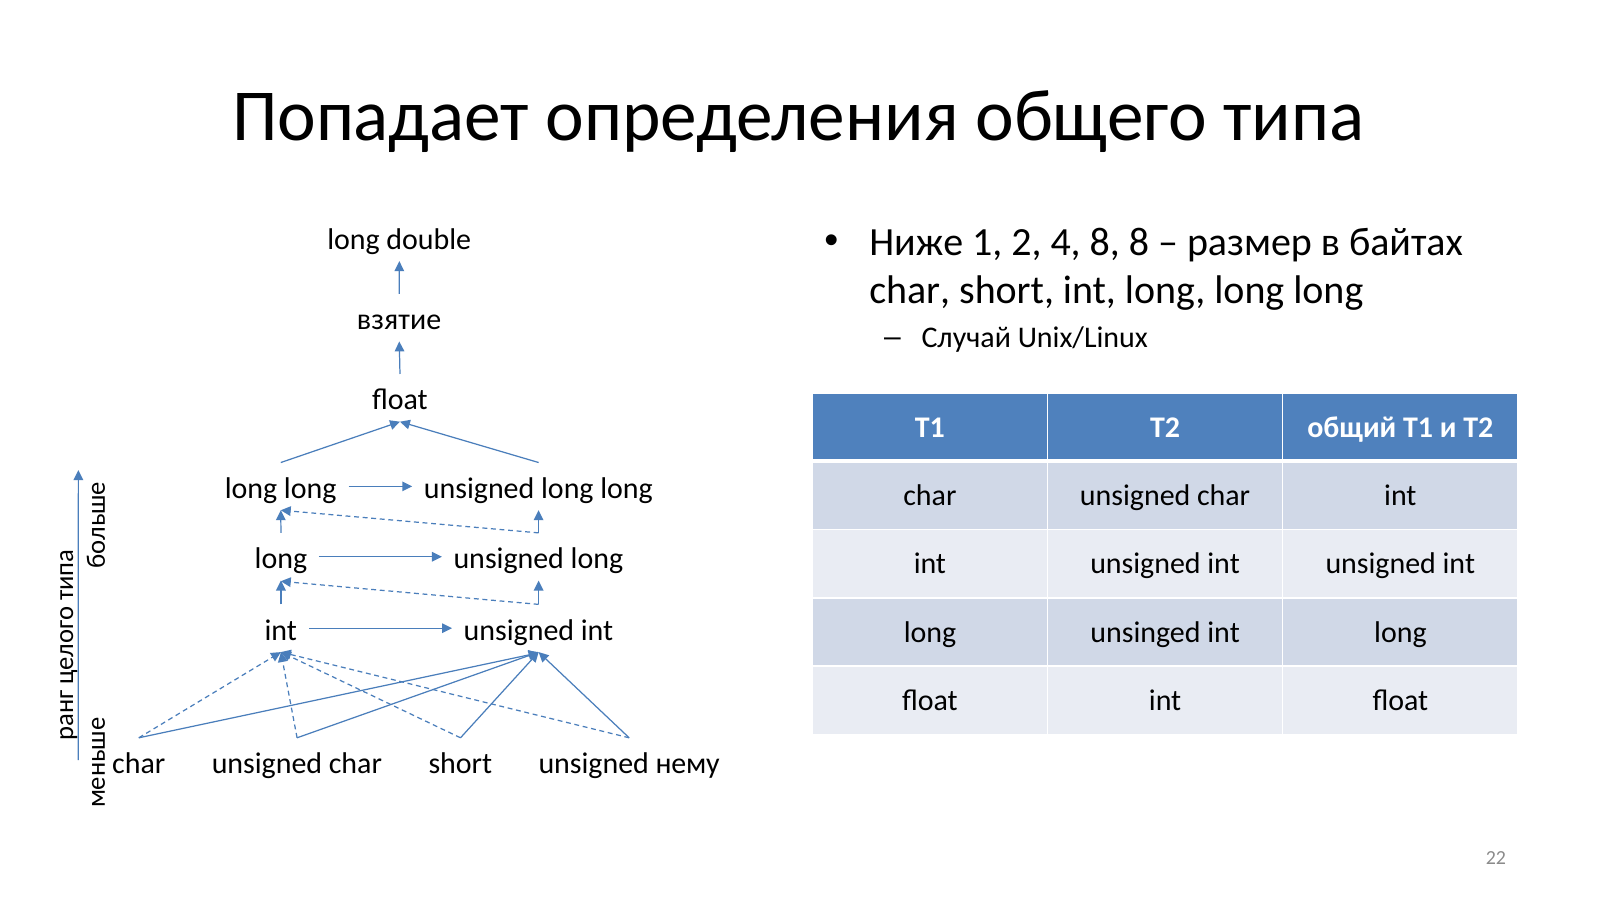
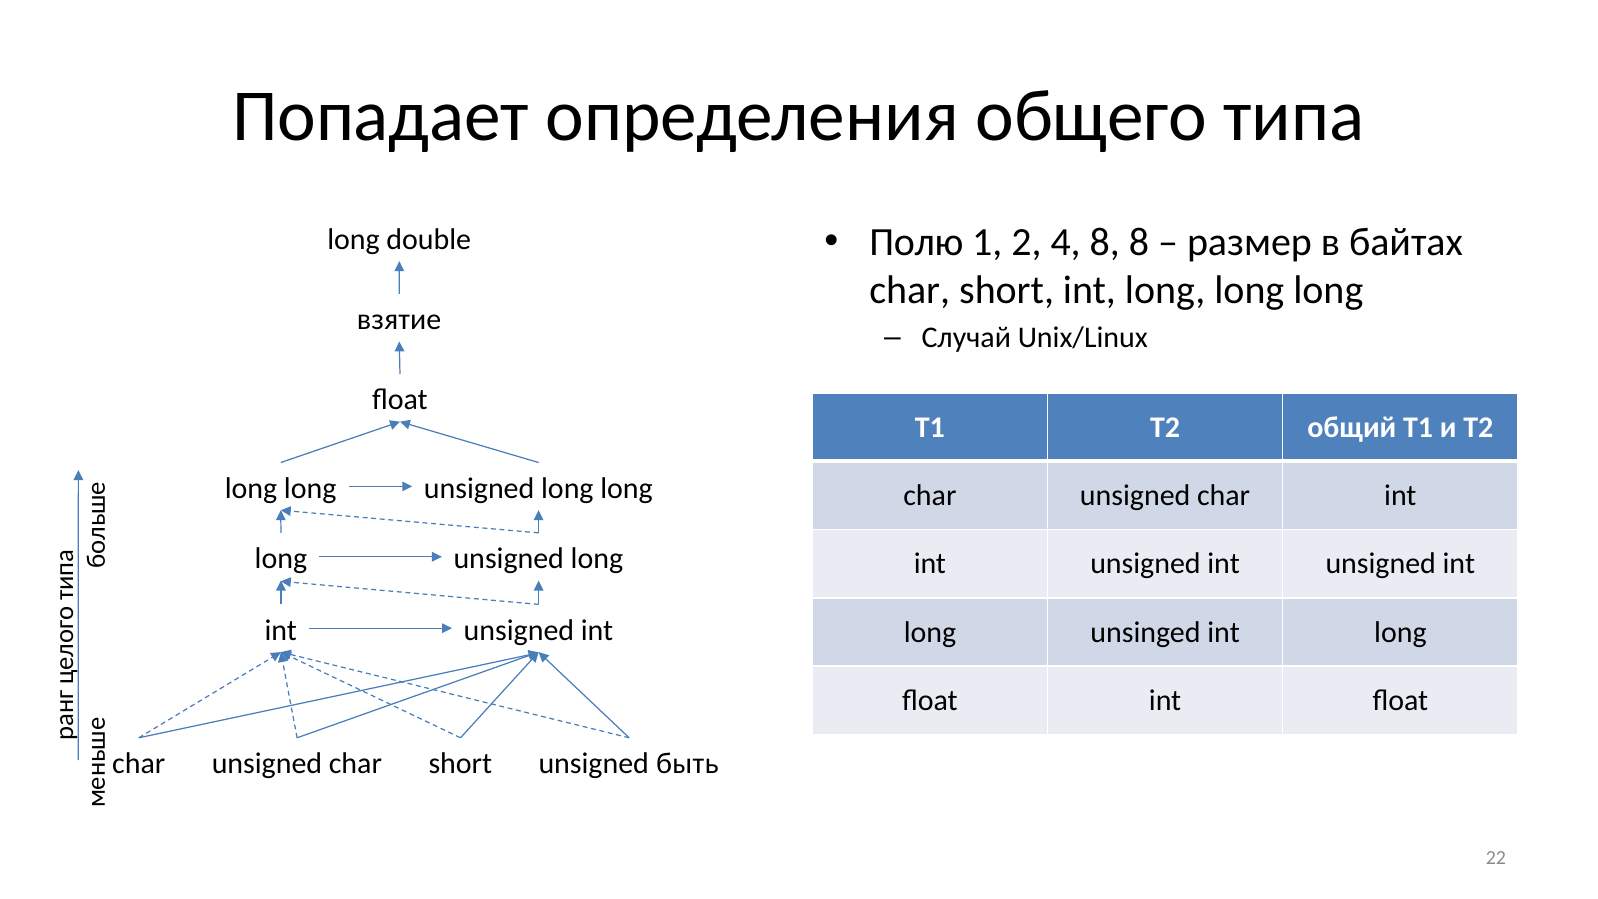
Ниже: Ниже -> Полю (916, 243)
нему: нему -> быть (687, 764)
